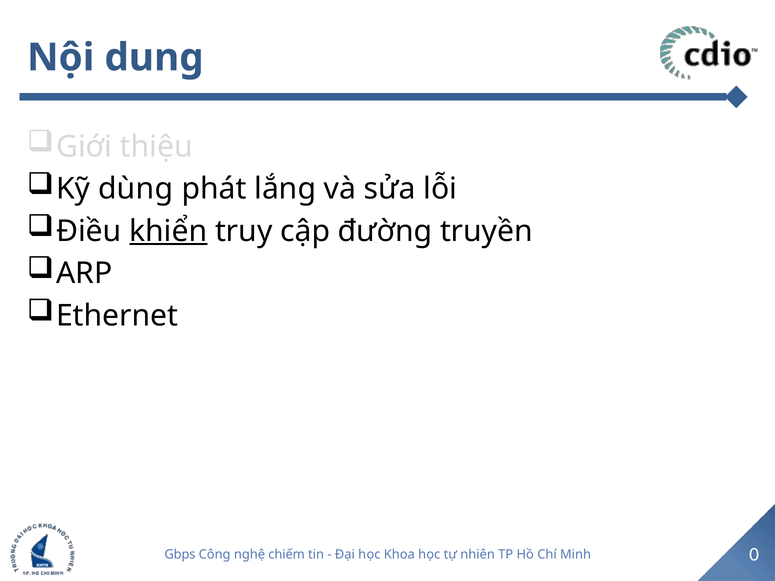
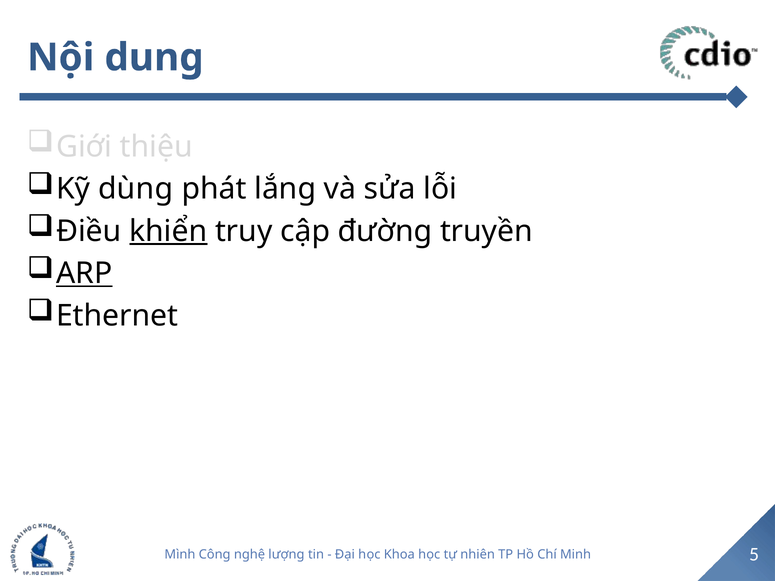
ARP underline: none -> present (84, 273)
Gbps: Gbps -> Mình (180, 555)
chiếm: chiếm -> lượng (286, 555)
0: 0 -> 5 (754, 555)
